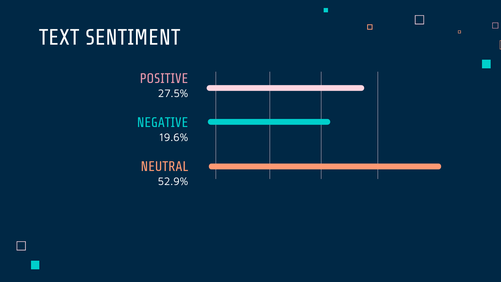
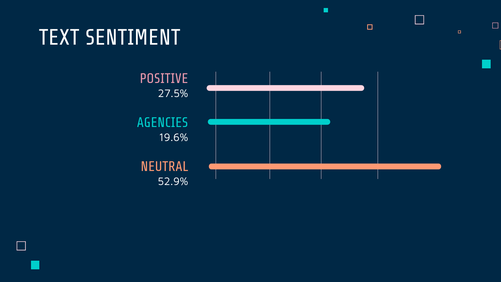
NEGATIVE: NEGATIVE -> AGENCIES (163, 123)
